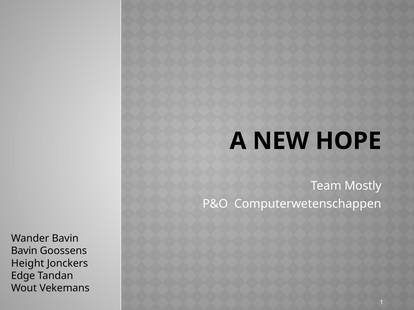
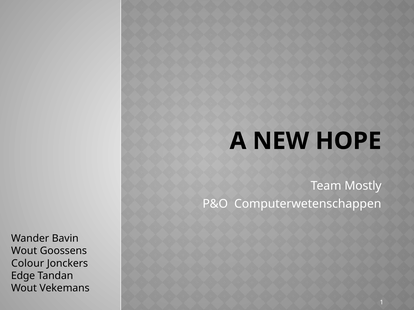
Bavin: Bavin -> Wout (24, 251)
Height: Height -> Colour (28, 264)
